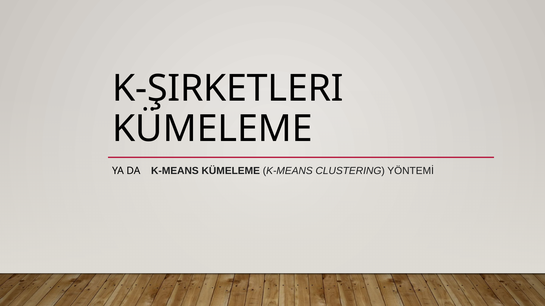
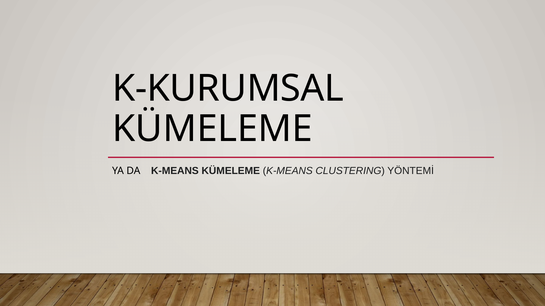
K-ŞIRKETLERI: K-ŞIRKETLERI -> K-KURUMSAL (228, 89)
